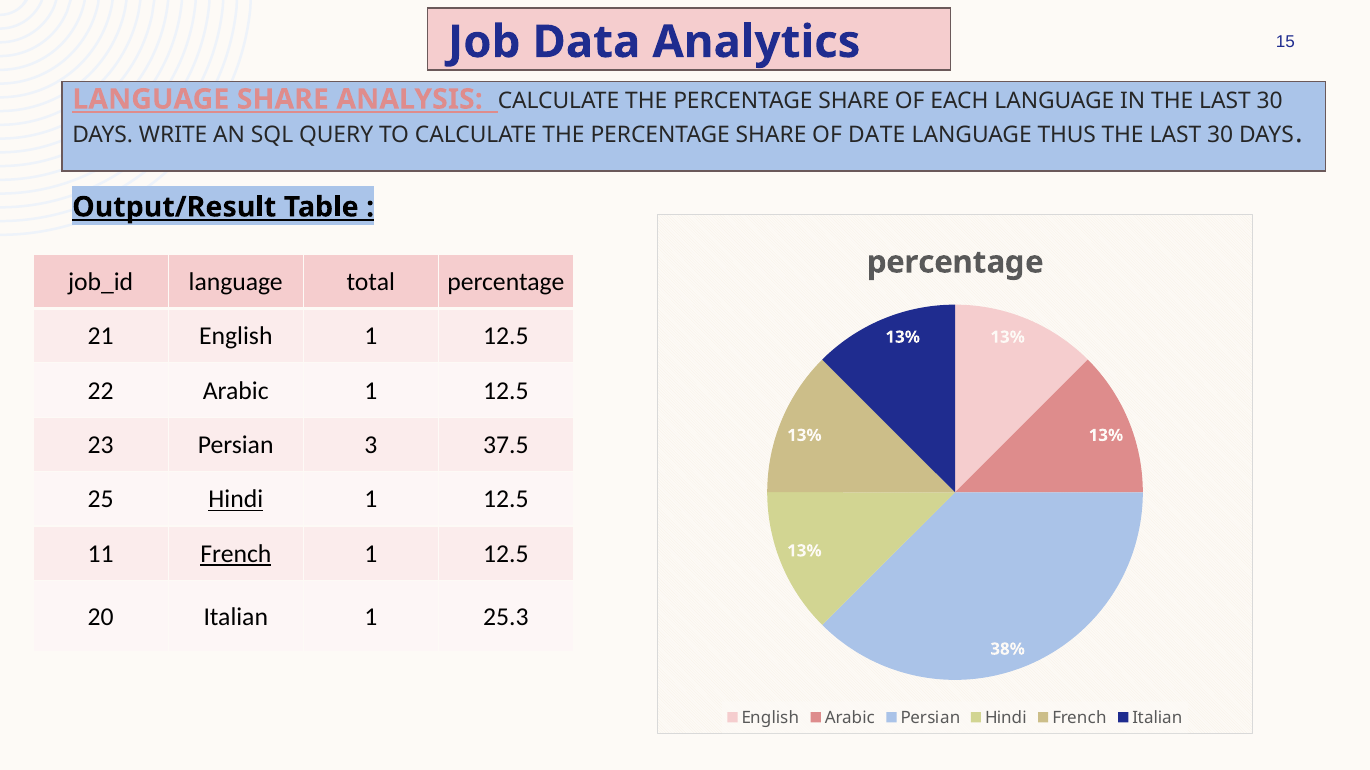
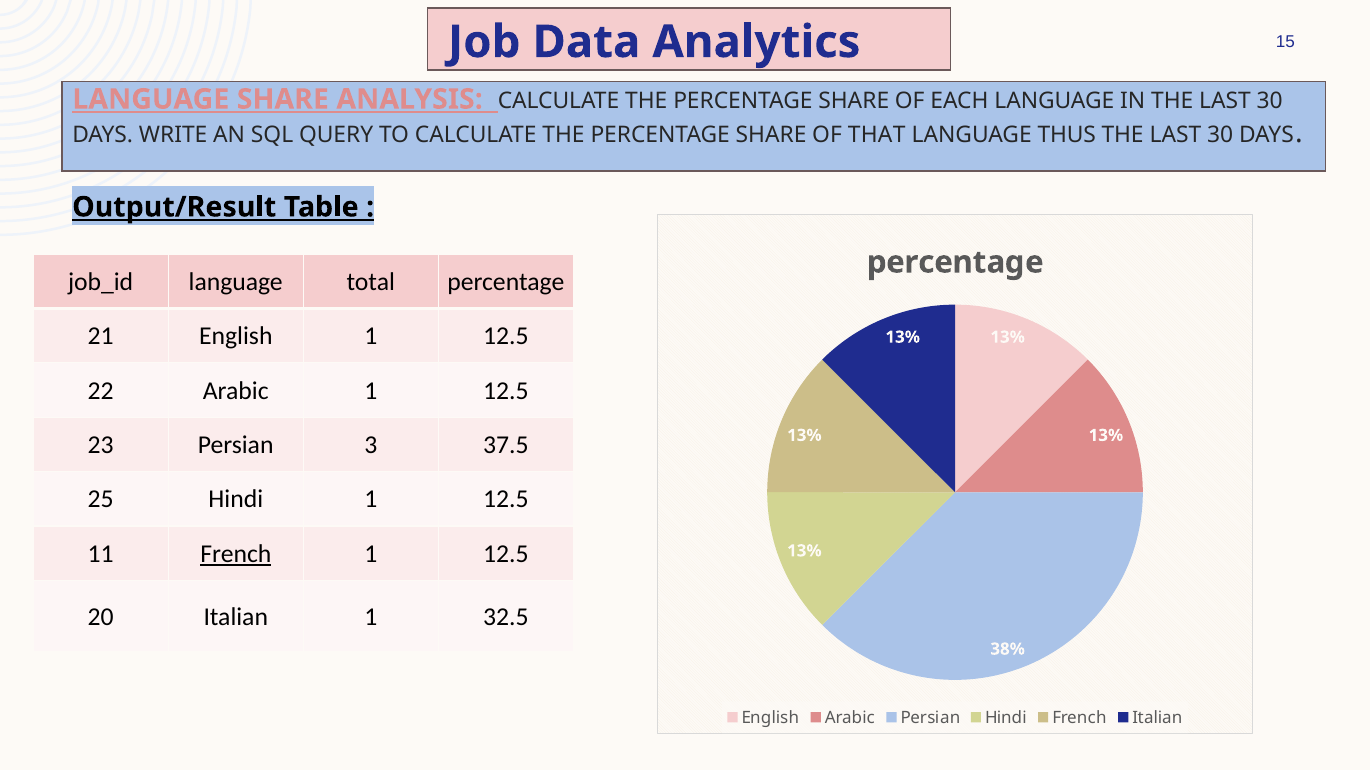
DATE: DATE -> THAT (877, 135)
Hindi underline: present -> none (236, 500)
25.3: 25.3 -> 32.5 (506, 617)
